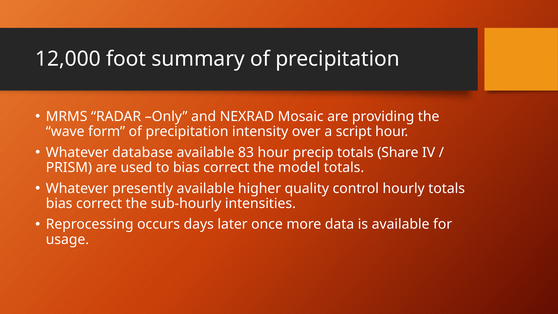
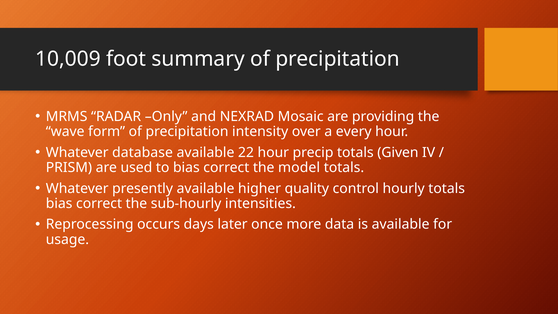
12,000: 12,000 -> 10,009 (68, 59)
script: script -> every (354, 132)
83: 83 -> 22 (246, 152)
Share: Share -> Given (398, 152)
